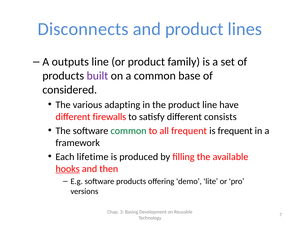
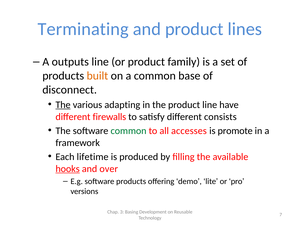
Disconnects: Disconnects -> Terminating (83, 29)
built colour: purple -> orange (97, 76)
considered: considered -> disconnect (70, 90)
The underline: none -> present (63, 105)
all frequent: frequent -> accesses (189, 131)
is frequent: frequent -> promote (235, 131)
then: then -> over (109, 169)
